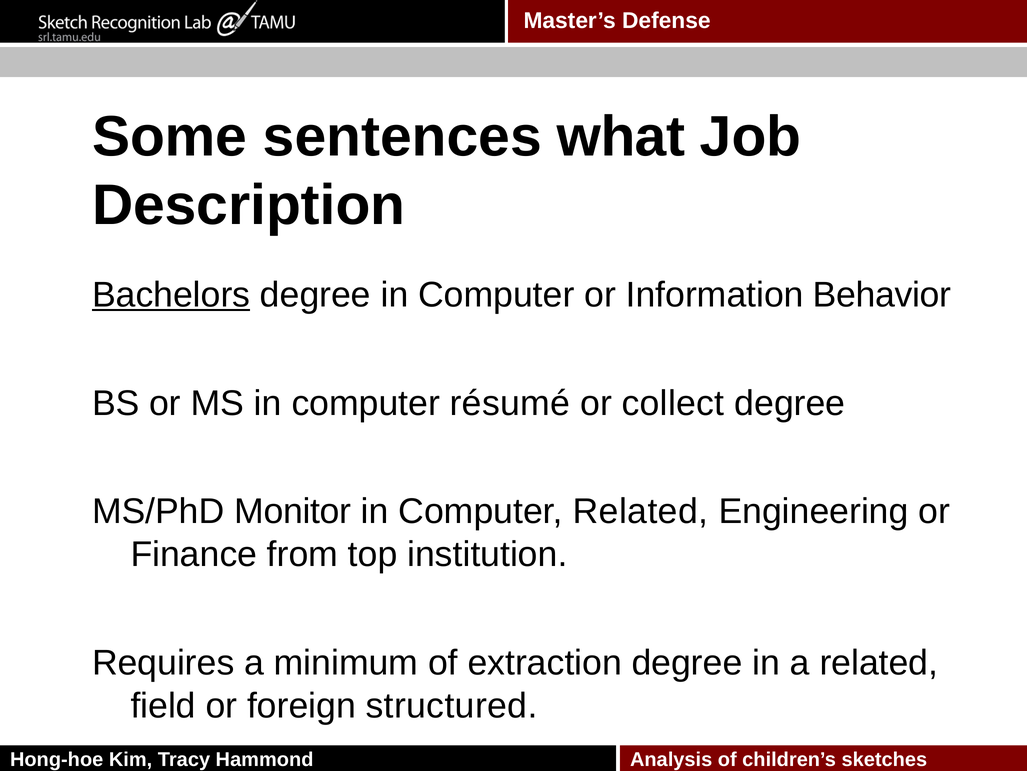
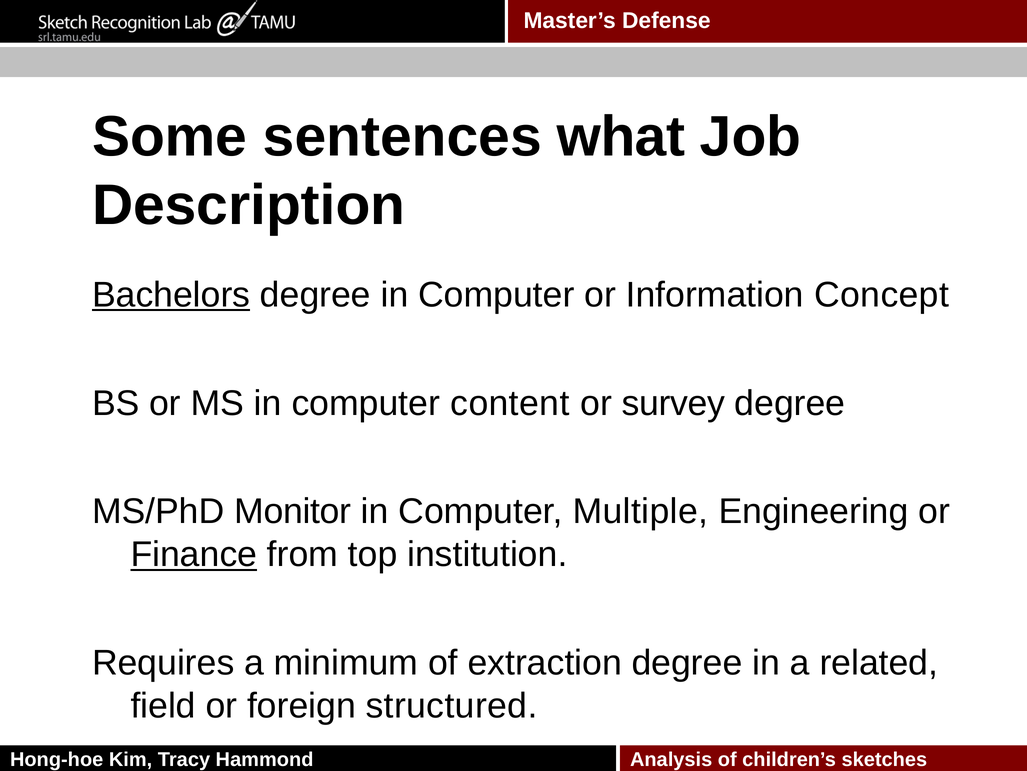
Behavior: Behavior -> Concept (882, 294)
résumé: résumé -> content (510, 403)
collect: collect -> survey (673, 403)
Computer Related: Related -> Multiple (640, 511)
Finance underline: none -> present (194, 554)
